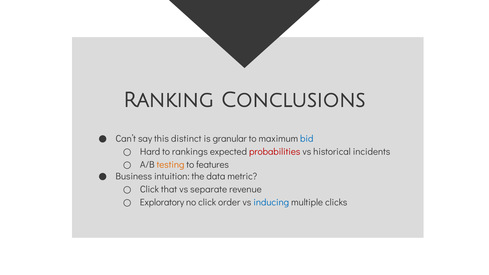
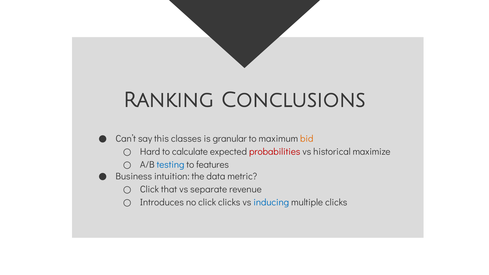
distinct: distinct -> classes (186, 139)
bid colour: blue -> orange (307, 139)
rankings: rankings -> calculate (190, 152)
incidents: incidents -> maximize (372, 152)
testing colour: orange -> blue (171, 165)
Exploratory: Exploratory -> Introduces (162, 202)
click order: order -> clicks (229, 202)
